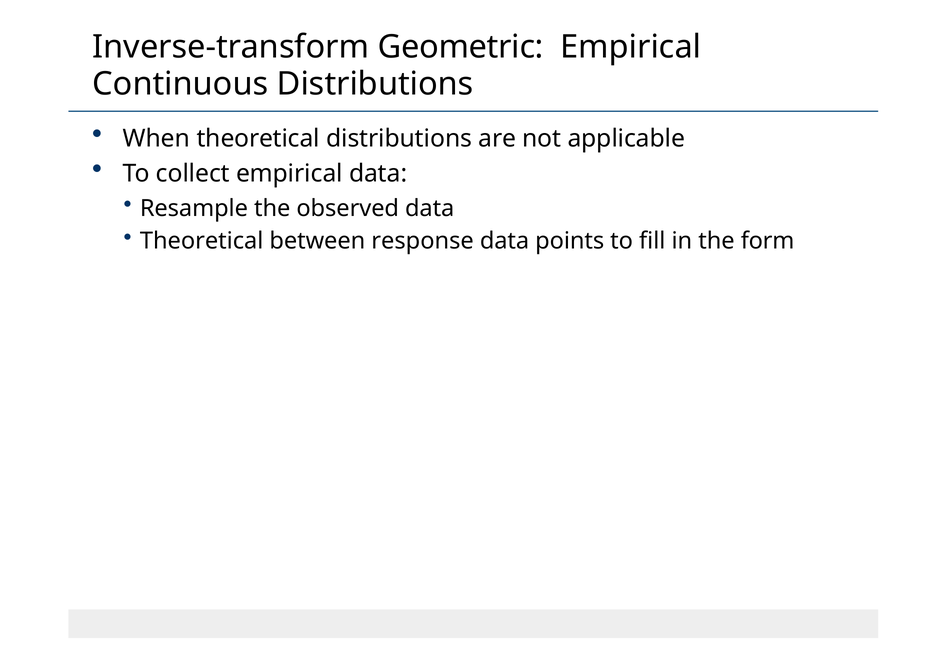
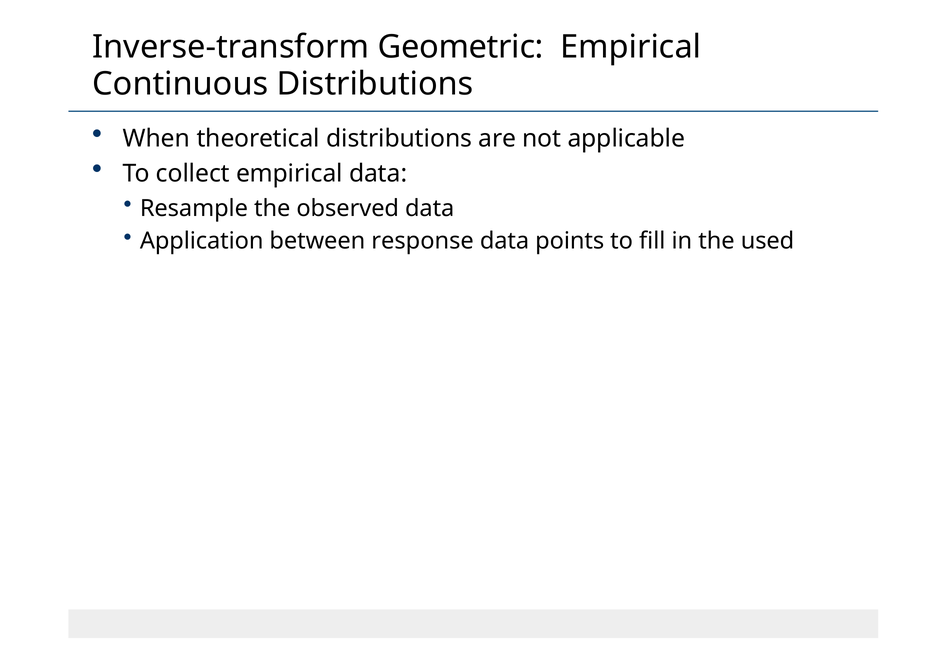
Theoretical: Theoretical -> Application (202, 241)
form: form -> used (767, 241)
